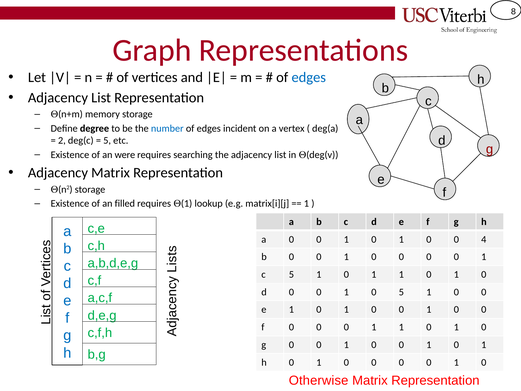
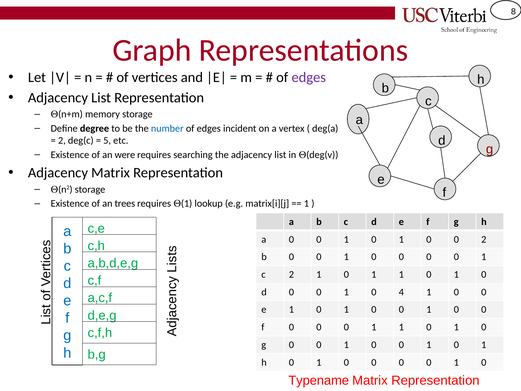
edges colour: blue -> purple (309, 77)
filled: filled -> trees (125, 203)
0 4: 4 -> 2 (484, 239)
c 5: 5 -> 2 (291, 274)
0 5: 5 -> 4 (401, 292)
Otherwise: Otherwise -> Typename (319, 380)
